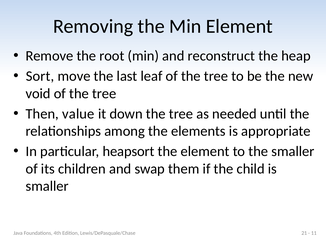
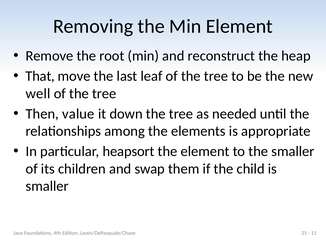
Sort: Sort -> That (40, 76)
void: void -> well (38, 94)
